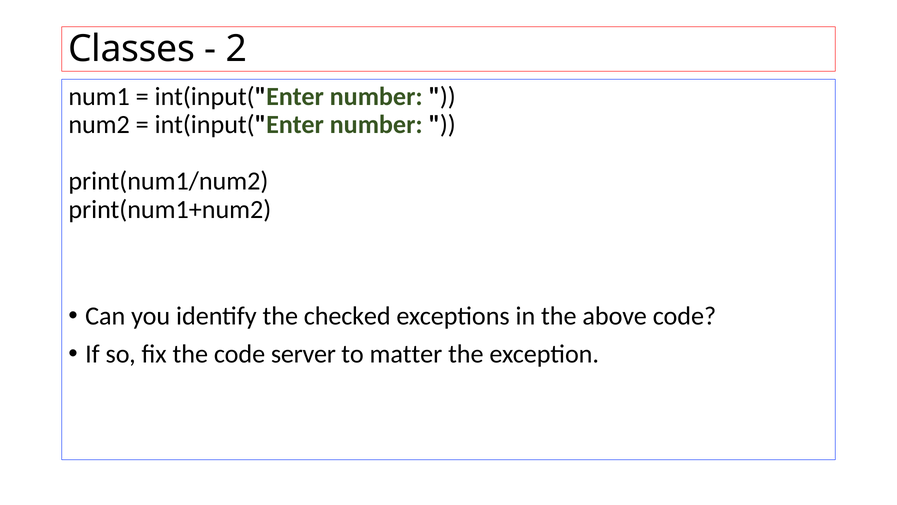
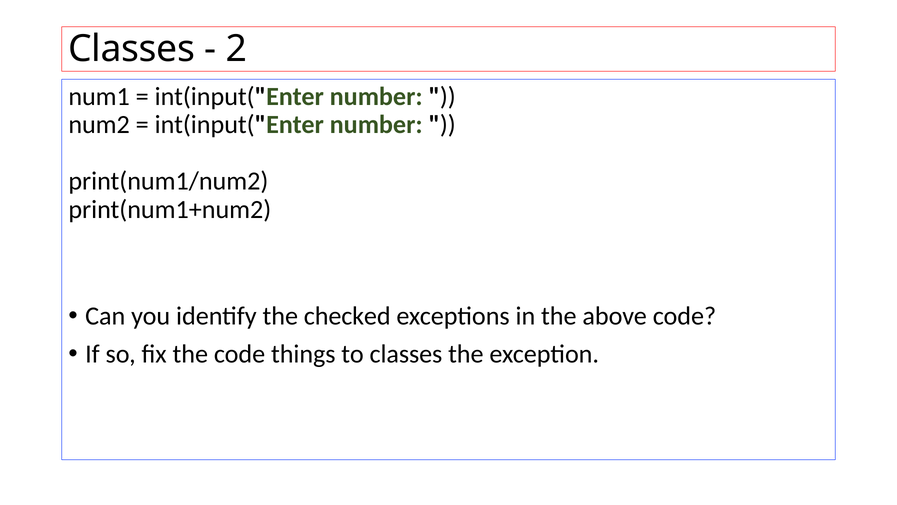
server: server -> things (303, 354)
to matter: matter -> classes (406, 354)
